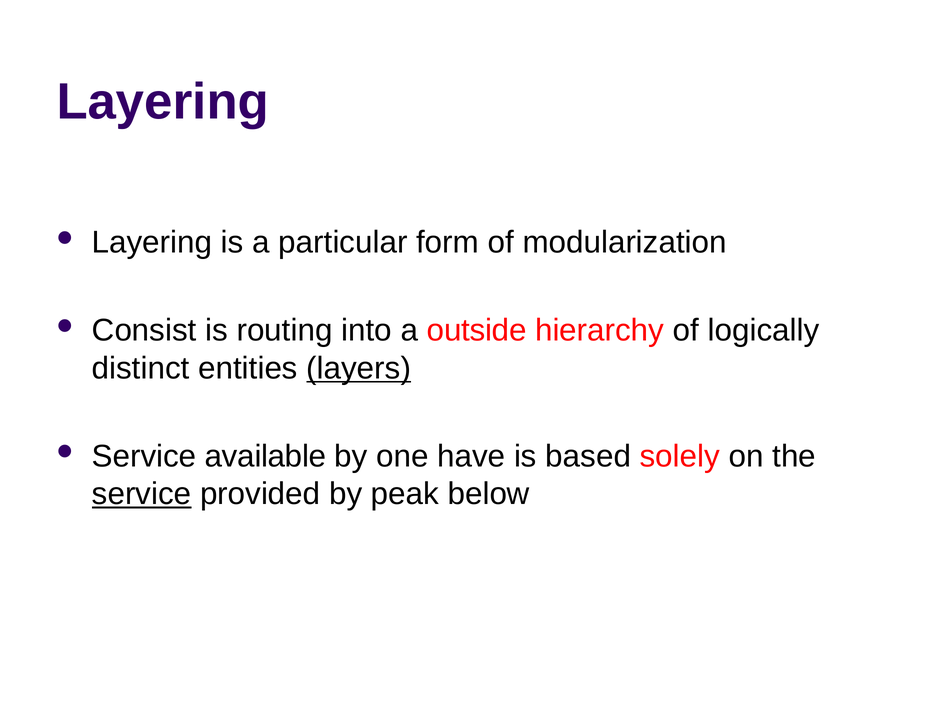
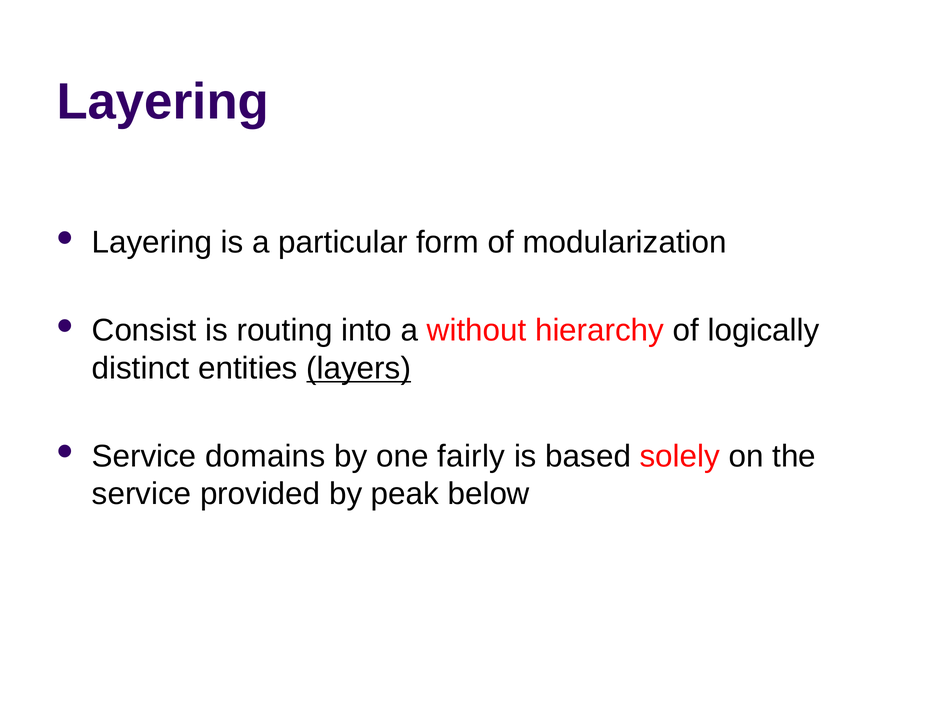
outside: outside -> without (477, 330)
available: available -> domains (265, 456)
have: have -> fairly (471, 456)
service underline: present -> none (142, 494)
